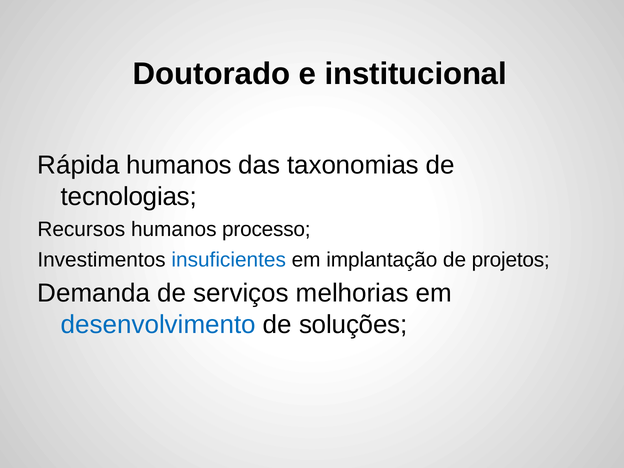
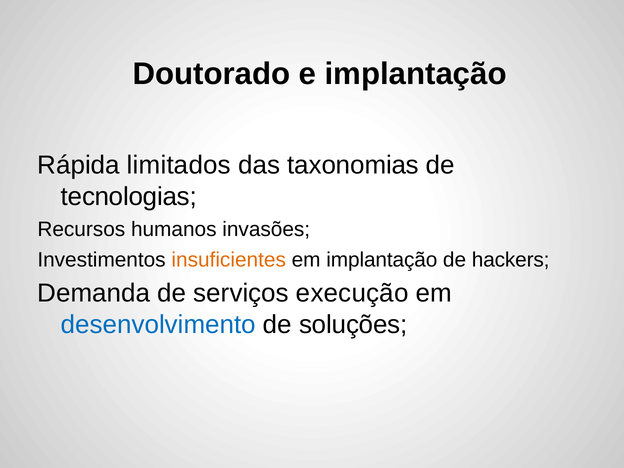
e institucional: institucional -> implantação (416, 74)
Rápida humanos: humanos -> limitados (179, 165)
processo: processo -> invasões (266, 229)
insuficientes colour: blue -> orange (229, 260)
projetos: projetos -> hackers (511, 260)
melhorias: melhorias -> execução (352, 293)
